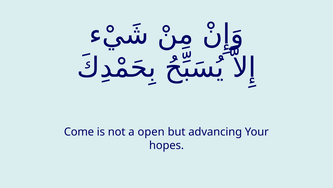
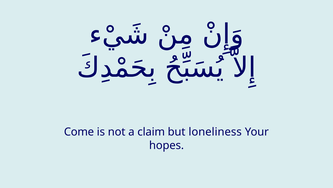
open: open -> claim (151, 131)
advancing: advancing -> loneliness (215, 131)
